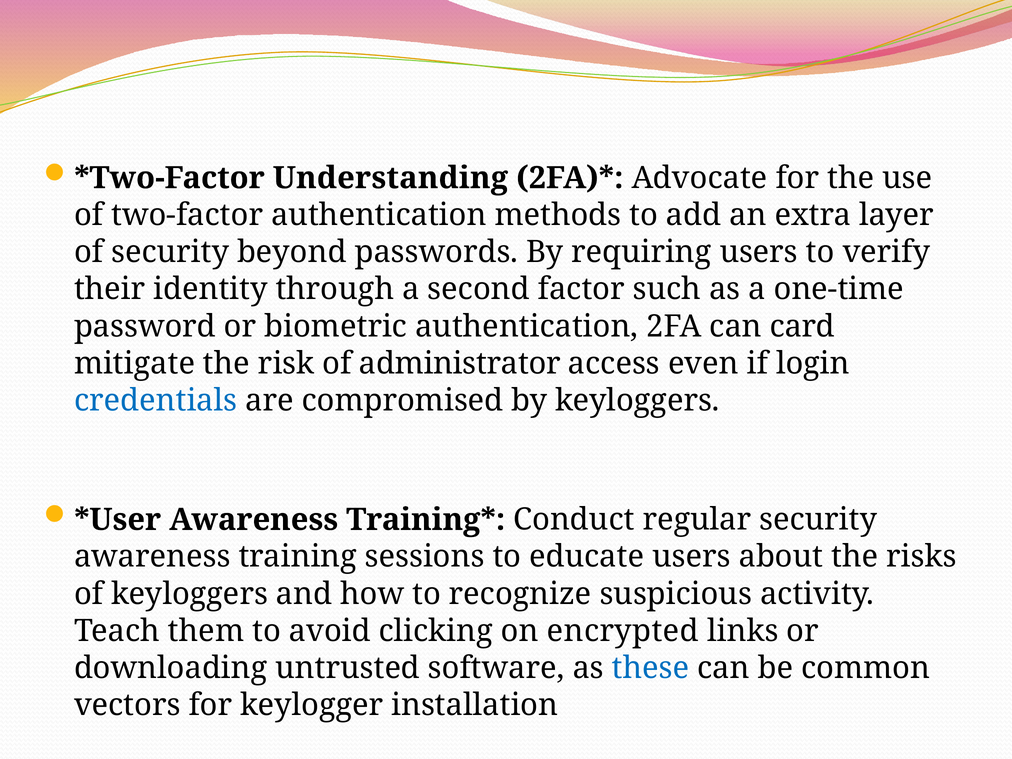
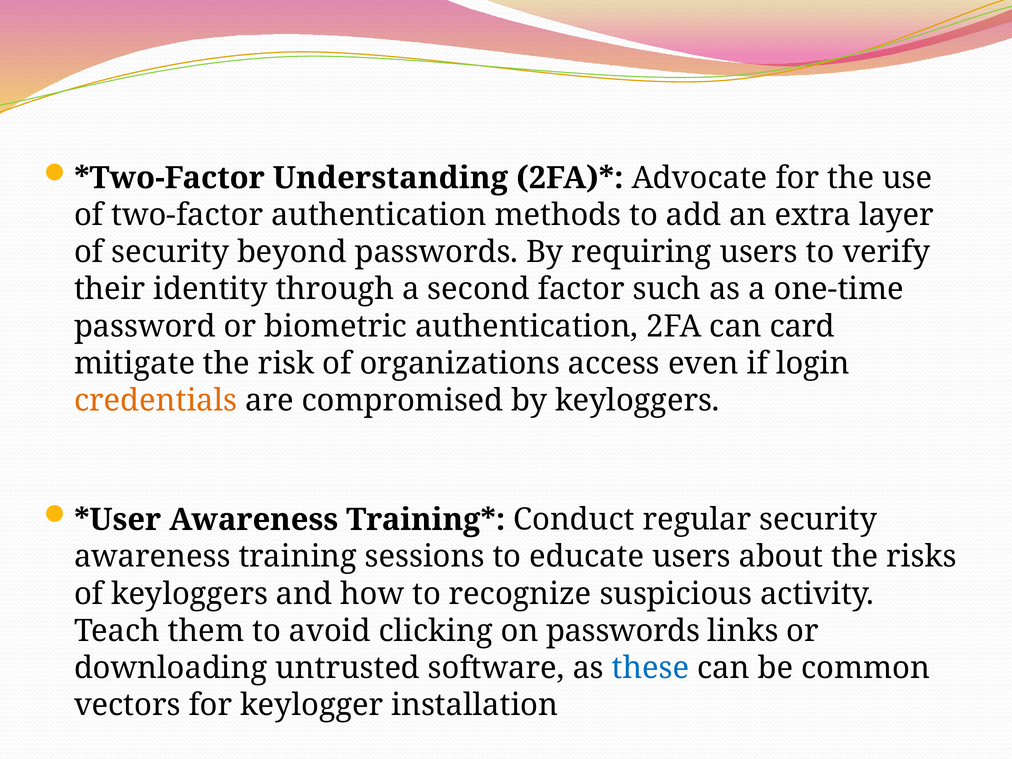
administrator: administrator -> organizations (460, 363)
credentials colour: blue -> orange (156, 401)
on encrypted: encrypted -> passwords (623, 631)
